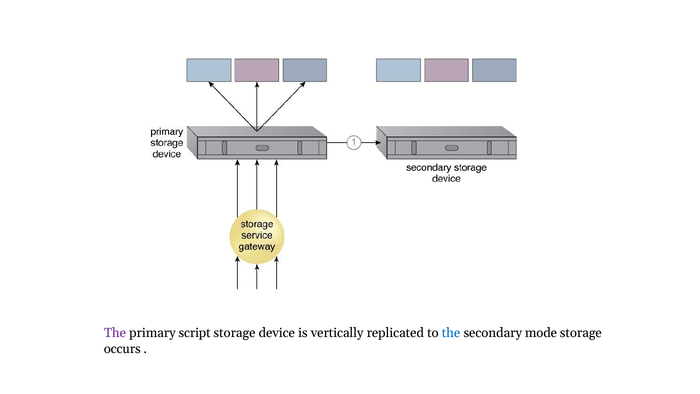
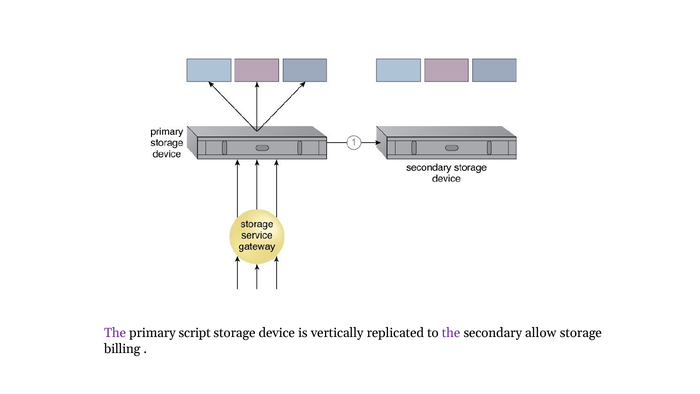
the colour: blue -> purple (451, 333)
mode: mode -> allow (541, 333)
occurs: occurs -> billing (122, 348)
